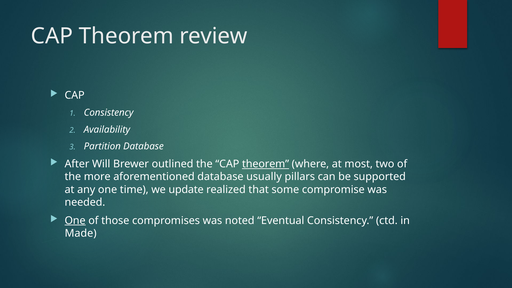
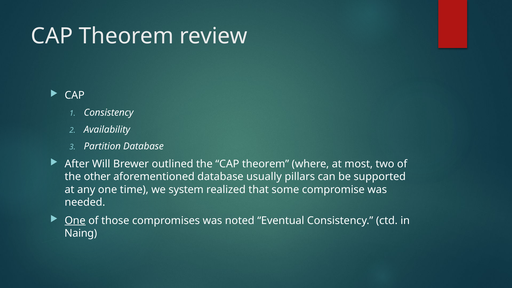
theorem underline: present -> none (266, 164)
more: more -> other (97, 177)
update: update -> system (186, 190)
Made: Made -> Naing (81, 233)
